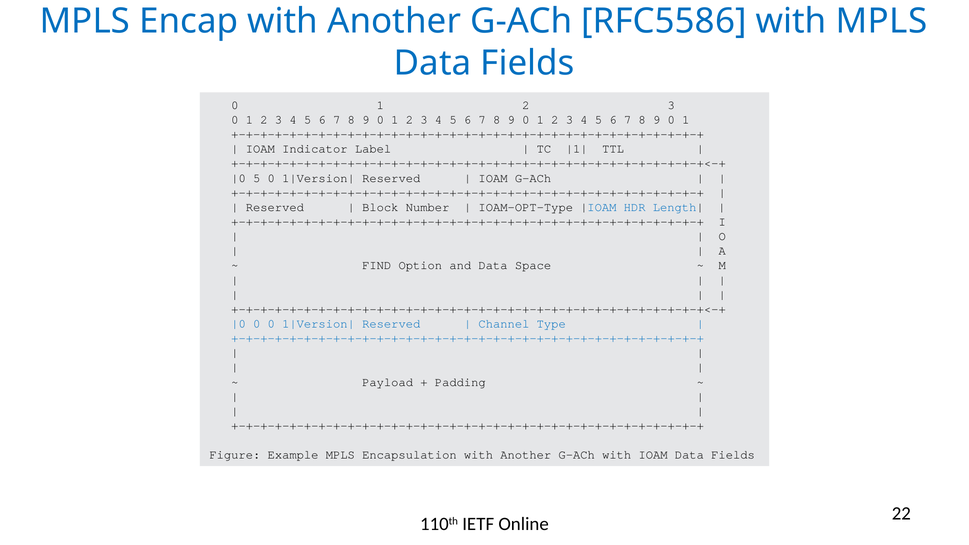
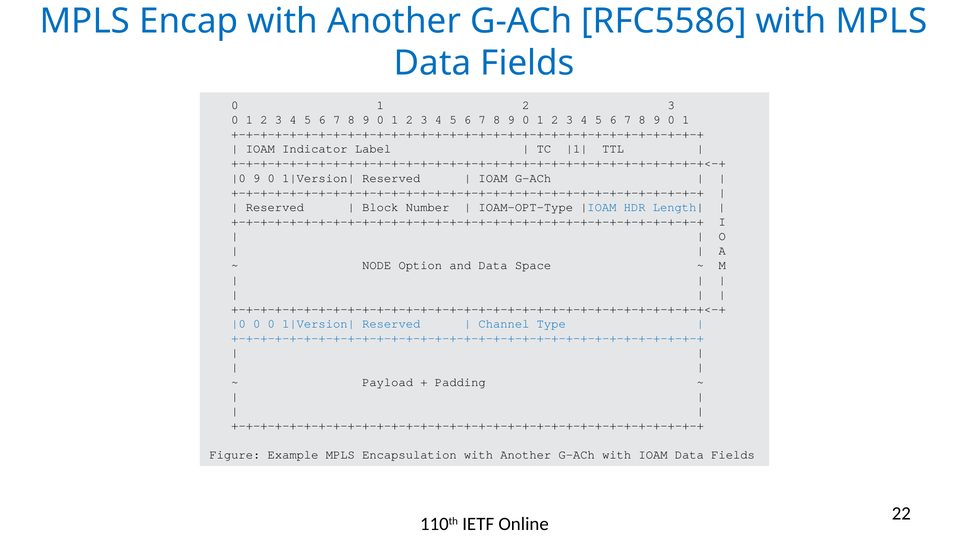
5: 5 -> 9 (257, 178)
FIND: FIND -> NODE (377, 265)
